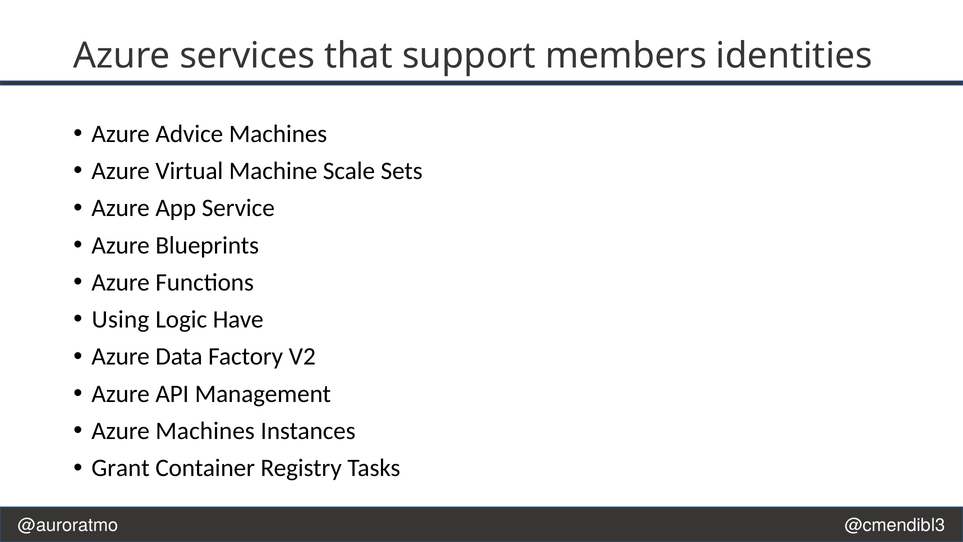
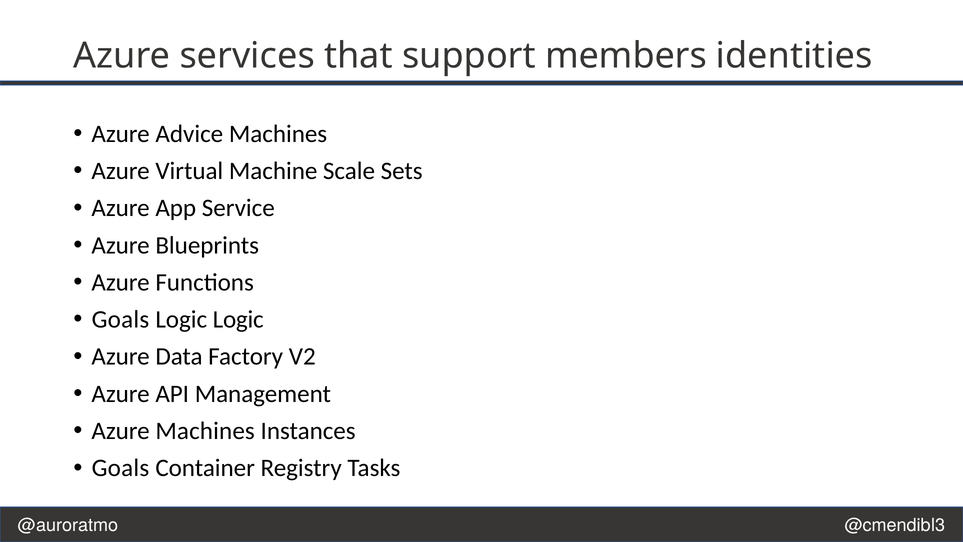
Using: Using -> Goals (120, 319)
Logic Have: Have -> Logic (238, 319)
Grant: Grant -> Goals (120, 468)
